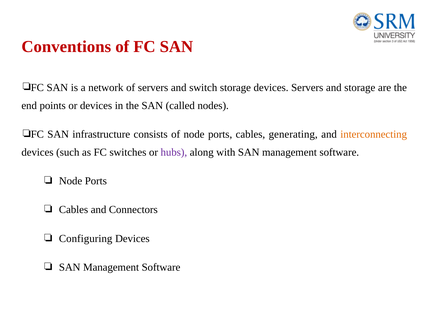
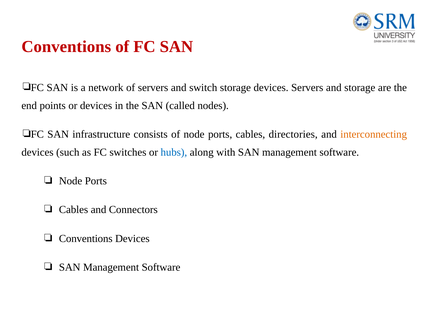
generating: generating -> directories (293, 134)
hubs colour: purple -> blue (174, 152)
Configuring: Configuring -> Conventions (86, 238)
